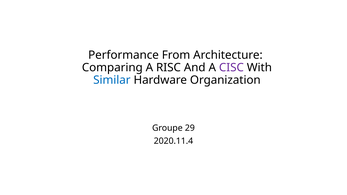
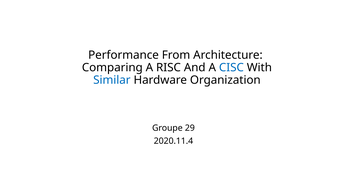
CISC colour: purple -> blue (231, 68)
